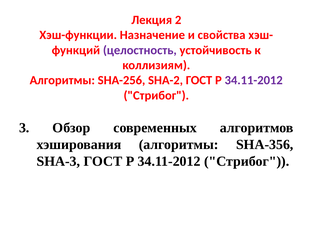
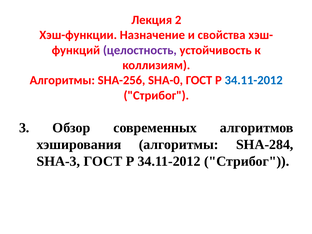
SHA-2: SHA-2 -> SHA-0 (166, 80)
34.11-2012 colour: purple -> blue (254, 80)
SHA-356: SHA-356 -> SHA-284 (265, 145)
